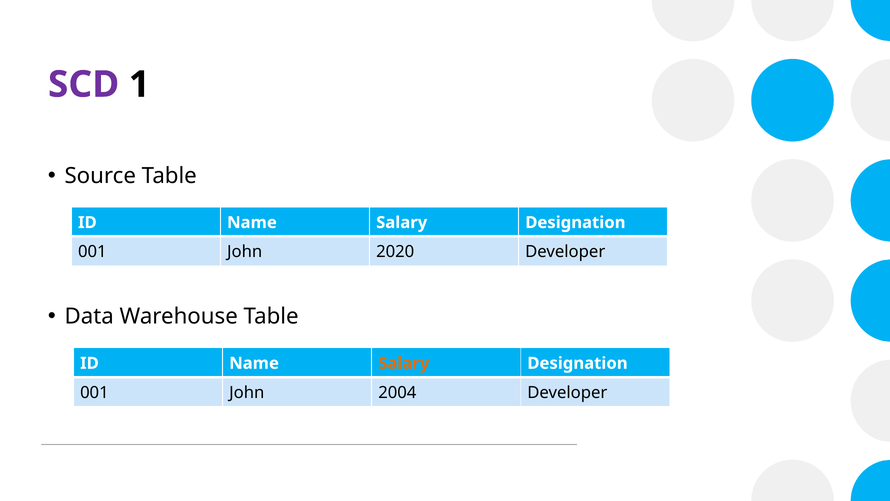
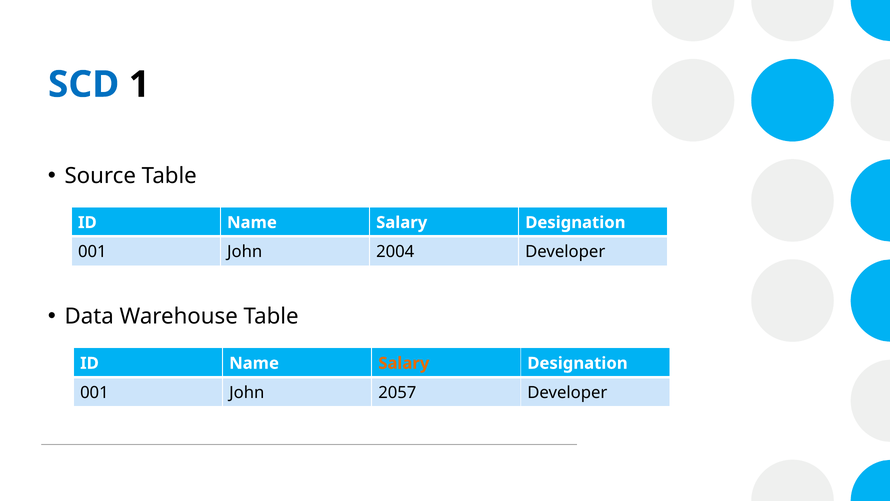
SCD colour: purple -> blue (84, 84)
2020: 2020 -> 2004 (395, 252)
2004: 2004 -> 2057 (397, 392)
